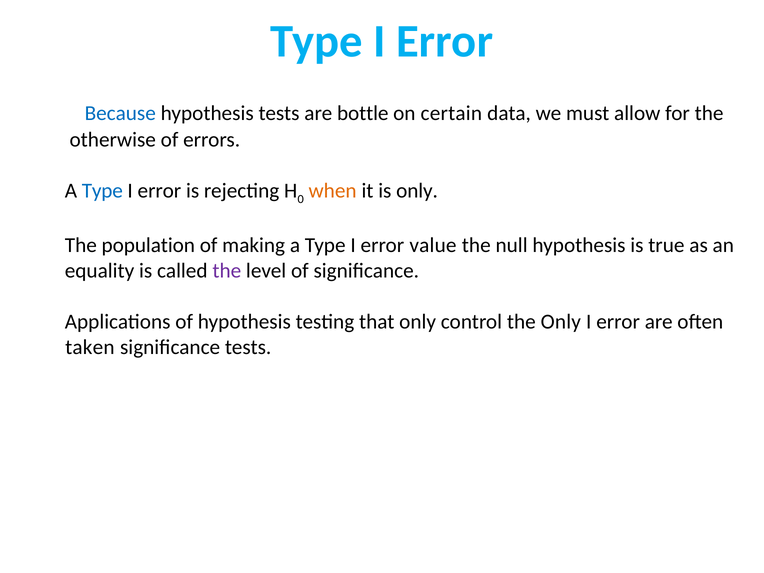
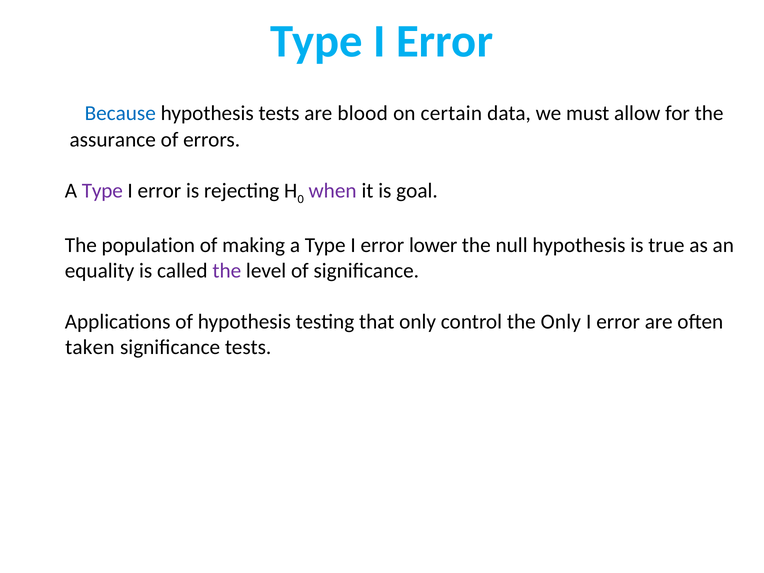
bottle: bottle -> blood (363, 113)
otherwise: otherwise -> assurance (113, 140)
Type colour: blue -> purple (102, 191)
when colour: orange -> purple (333, 191)
is only: only -> goal (417, 191)
value: value -> lower (433, 245)
